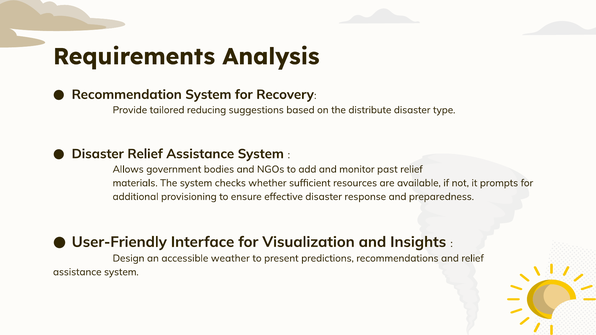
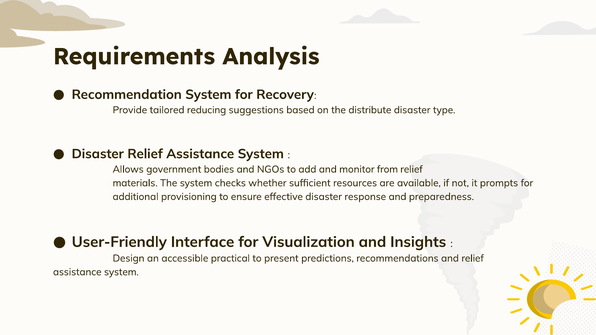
past: past -> from (387, 169)
weather: weather -> practical (230, 258)
